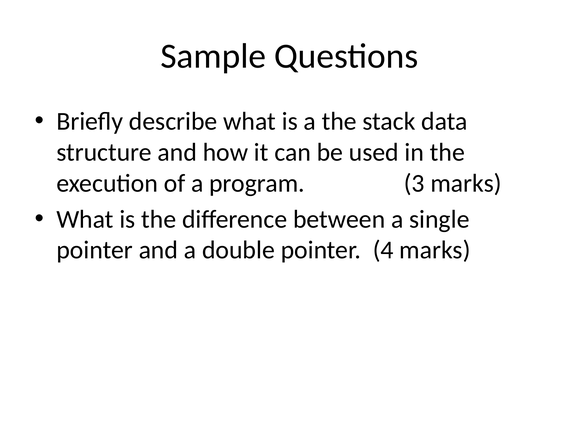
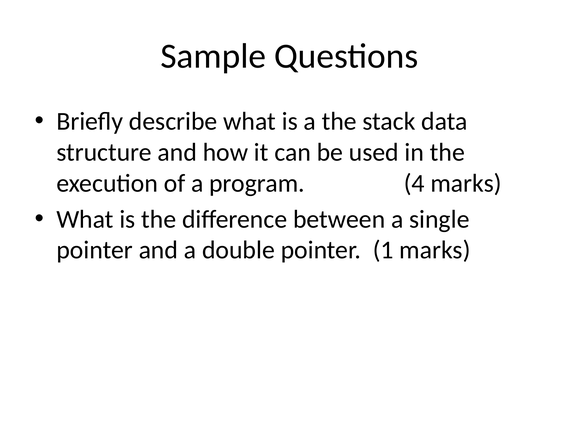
3: 3 -> 4 (414, 183)
4: 4 -> 1 (383, 250)
